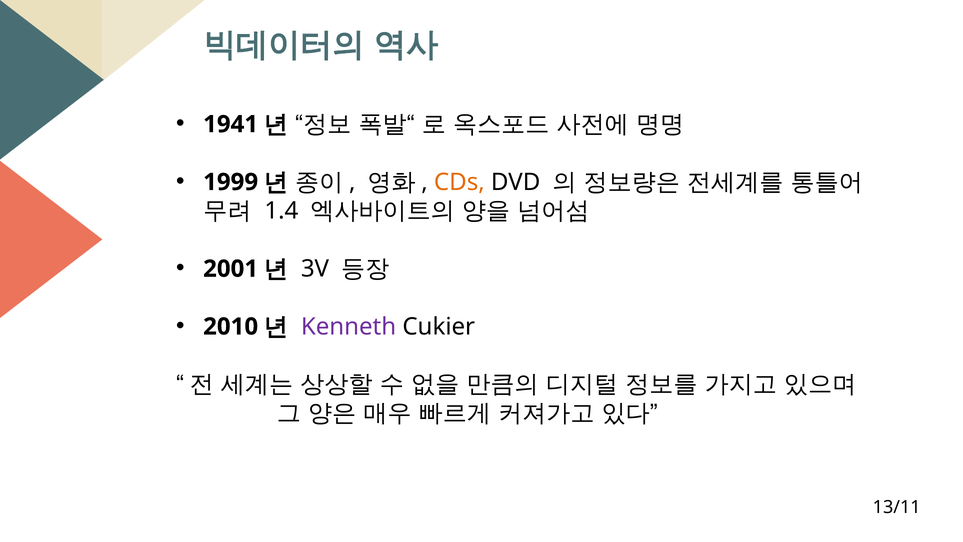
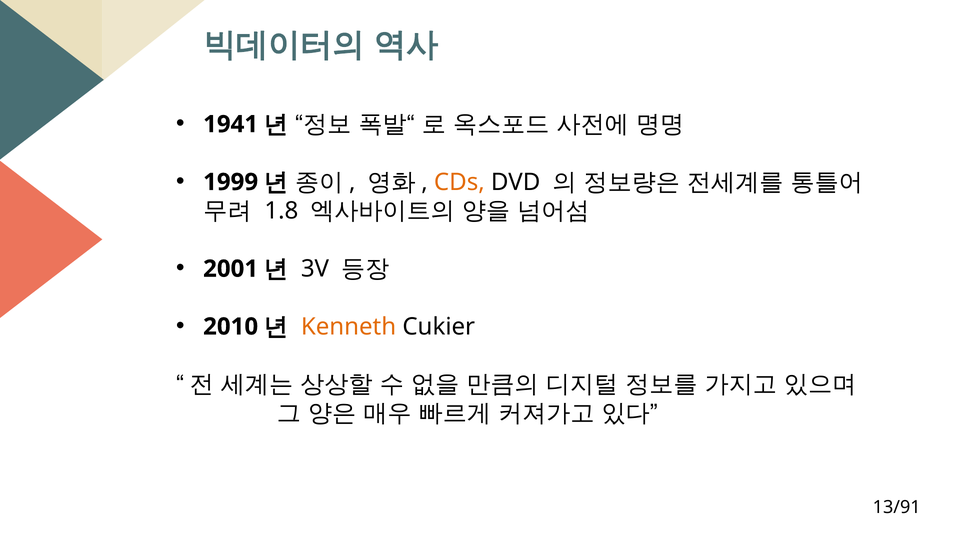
1.4: 1.4 -> 1.8 (281, 211)
Kenneth colour: purple -> orange (349, 326)
13/11: 13/11 -> 13/91 (897, 507)
